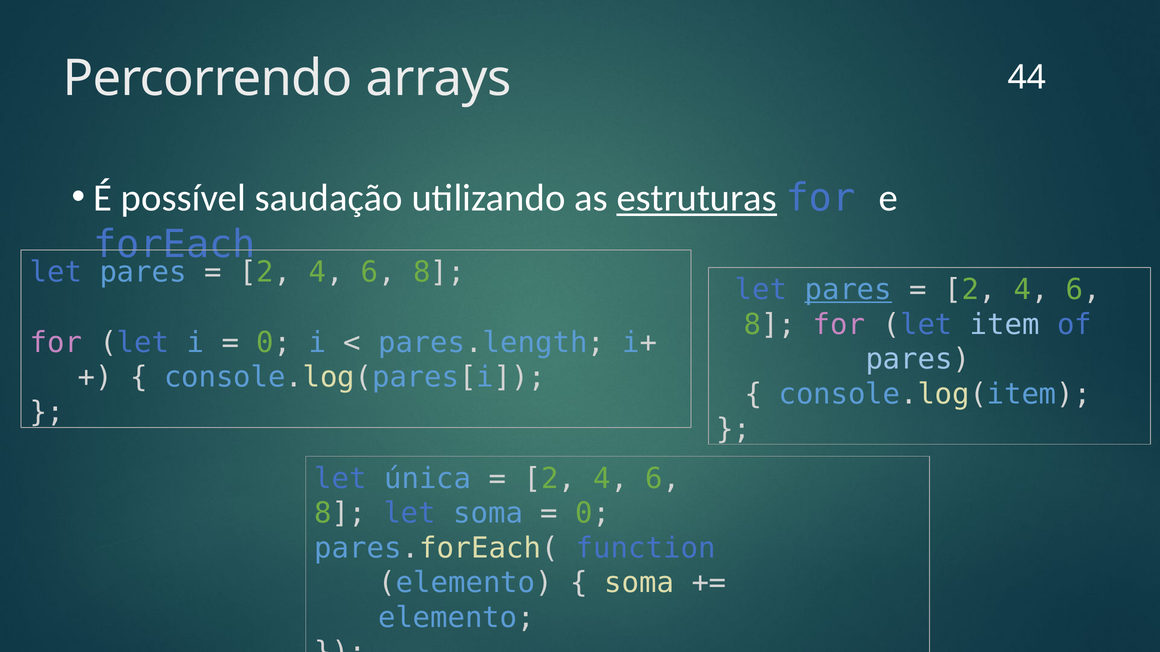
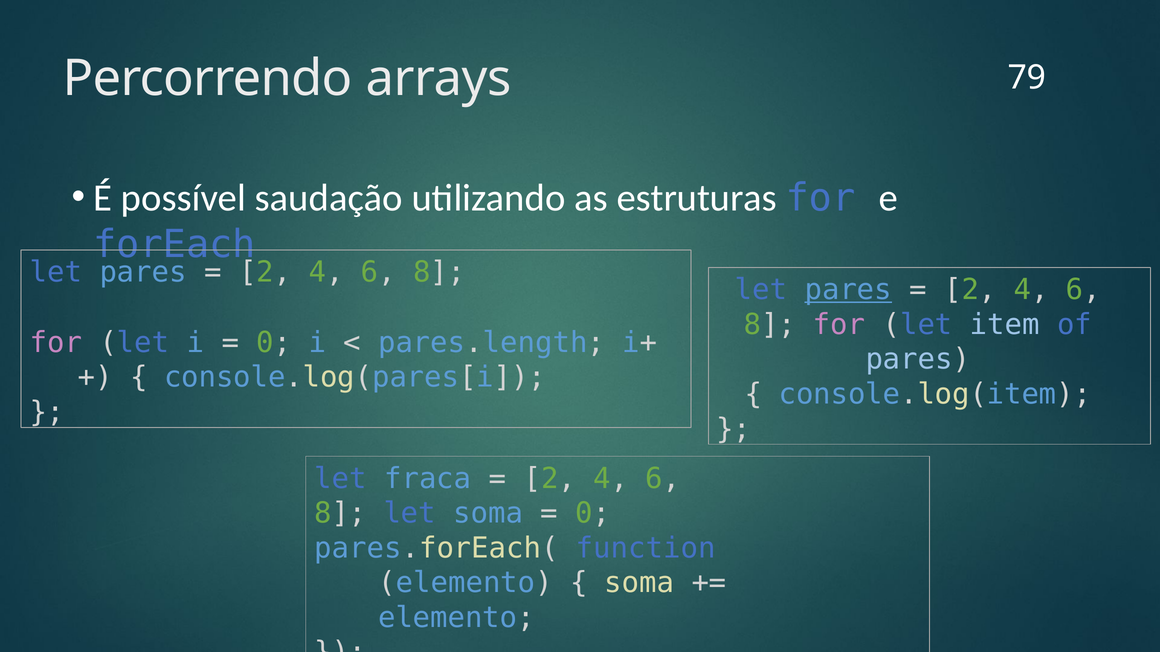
44: 44 -> 79 (1027, 78)
estruturas underline: present -> none (697, 198)
única: única -> fraca (428, 479)
